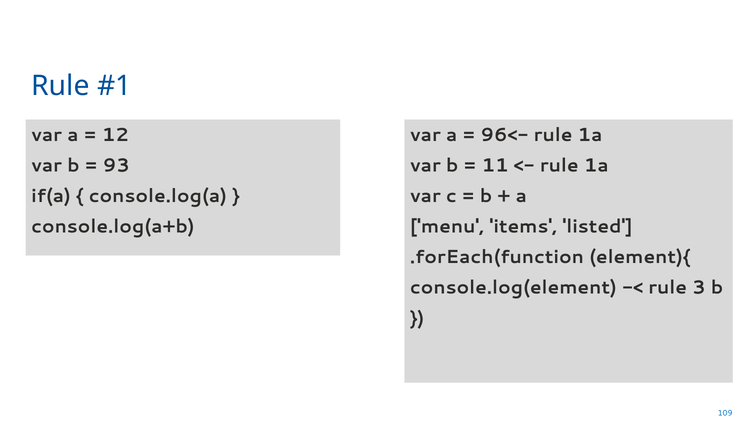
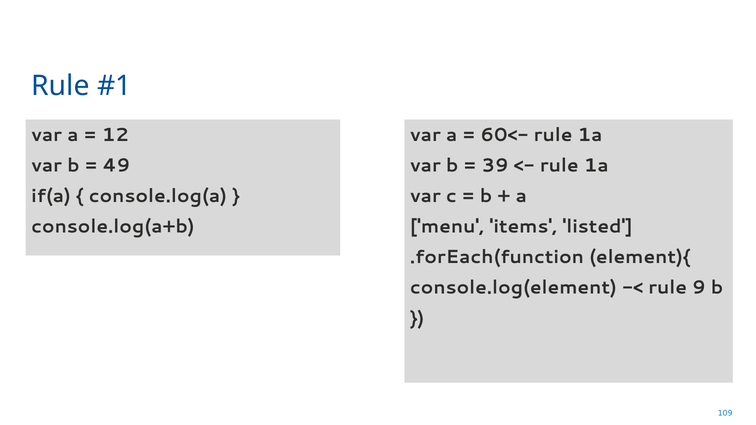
96<-: 96<- -> 60<- (505, 135)
93: 93 -> 49 (116, 166)
11: 11 -> 39 (495, 166)
3: 3 -> 9 (699, 288)
